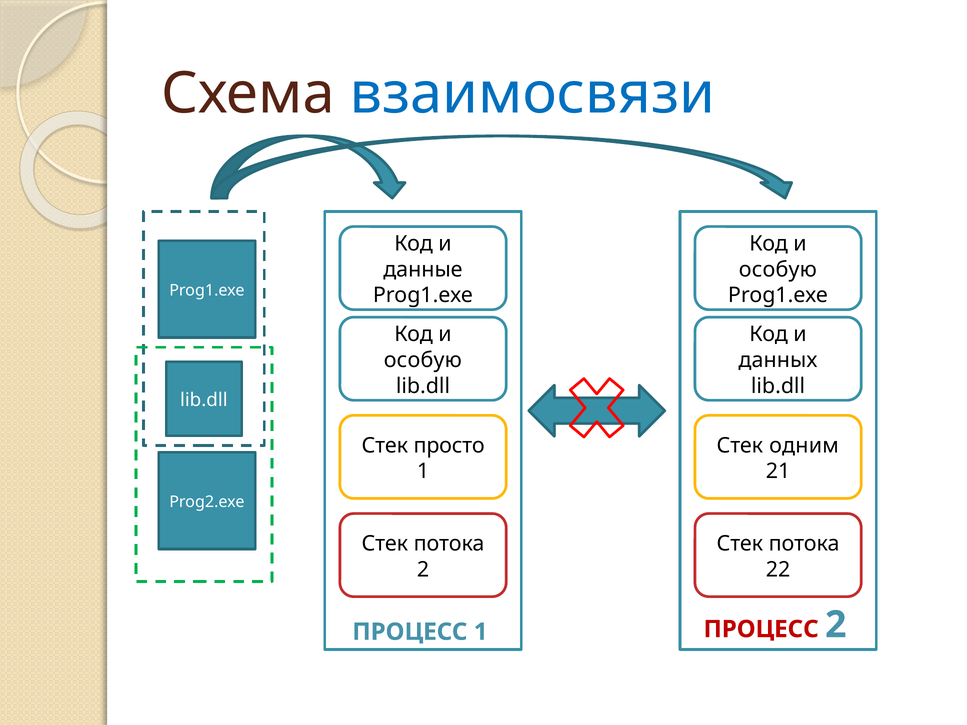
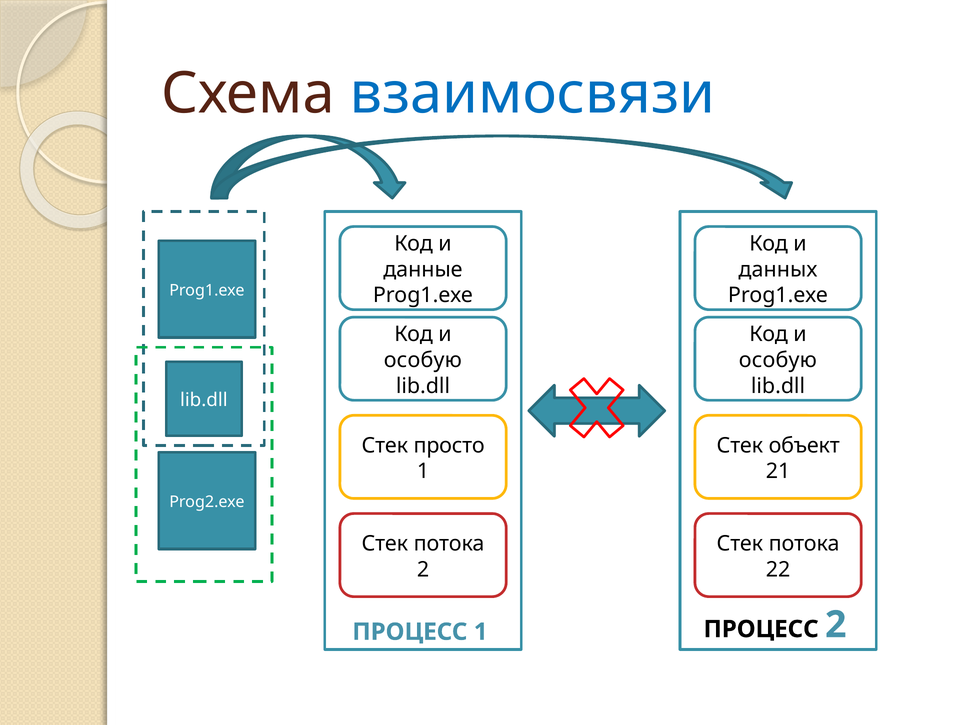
особую: особую -> данных (778, 270)
данных: данных -> особую (778, 360)
одним: одним -> объект (804, 446)
ПРОЦЕСС colour: red -> black (761, 629)
